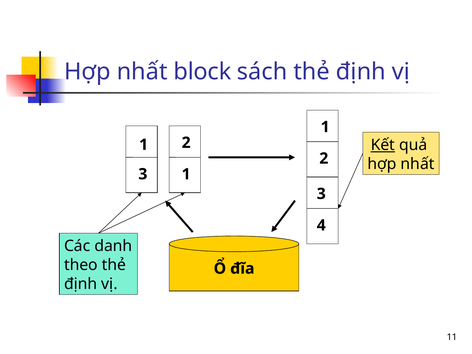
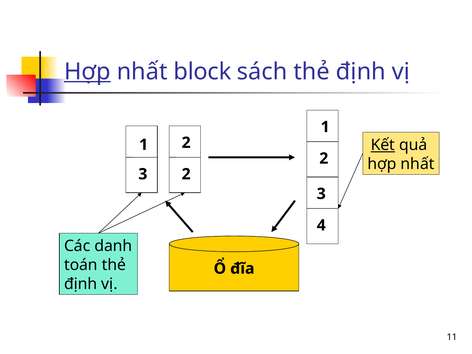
Hợp underline: none -> present (87, 72)
3 1: 1 -> 2 (186, 174)
theo: theo -> toán (81, 265)
